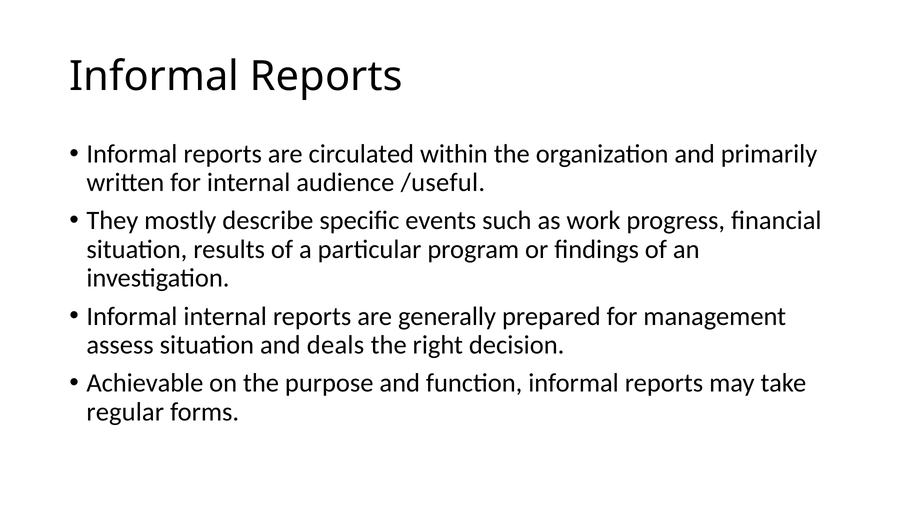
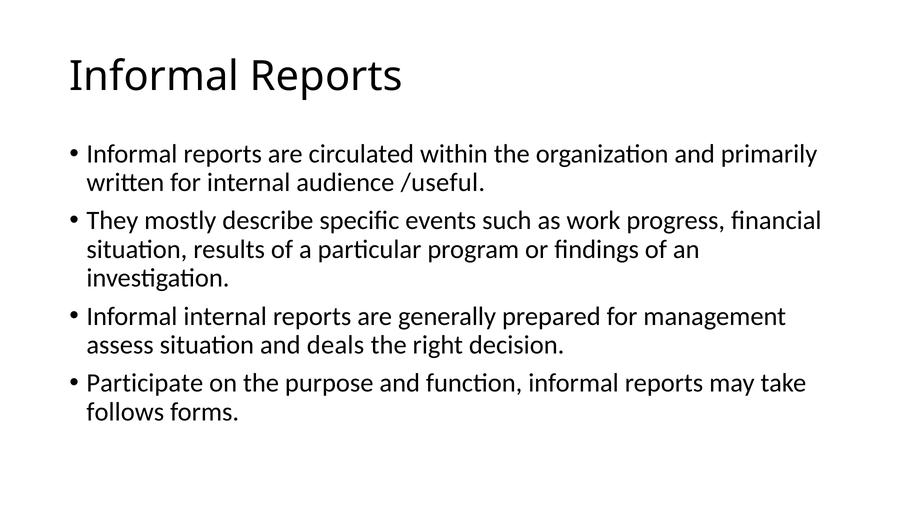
Achievable: Achievable -> Participate (145, 383)
regular: regular -> follows (125, 412)
